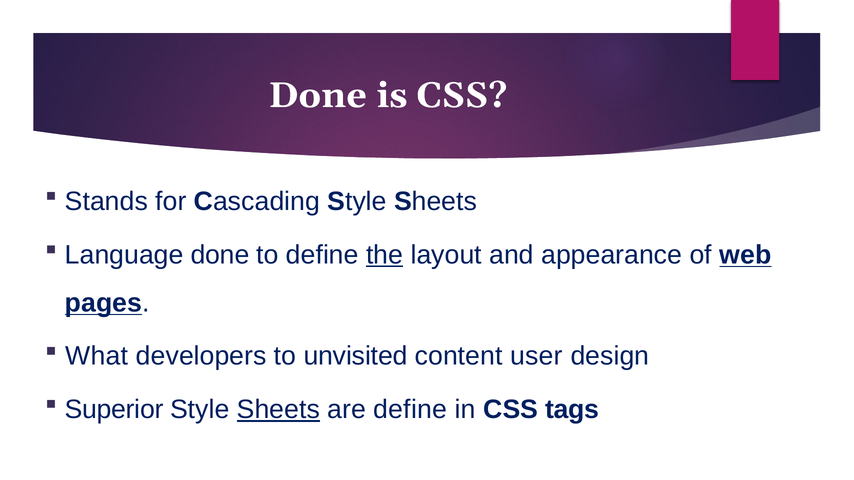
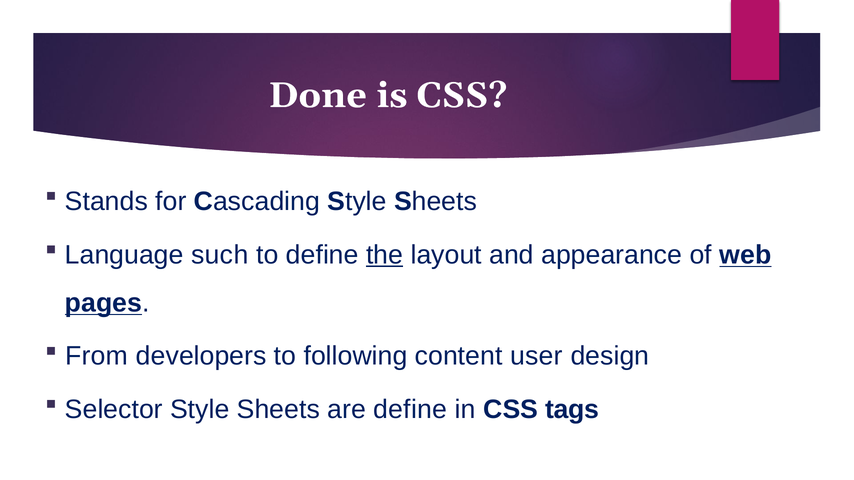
Language done: done -> such (220, 255)
What: What -> From (97, 357)
unvisited: unvisited -> following (356, 357)
Superior: Superior -> Selector (114, 410)
Sheets underline: present -> none (278, 410)
